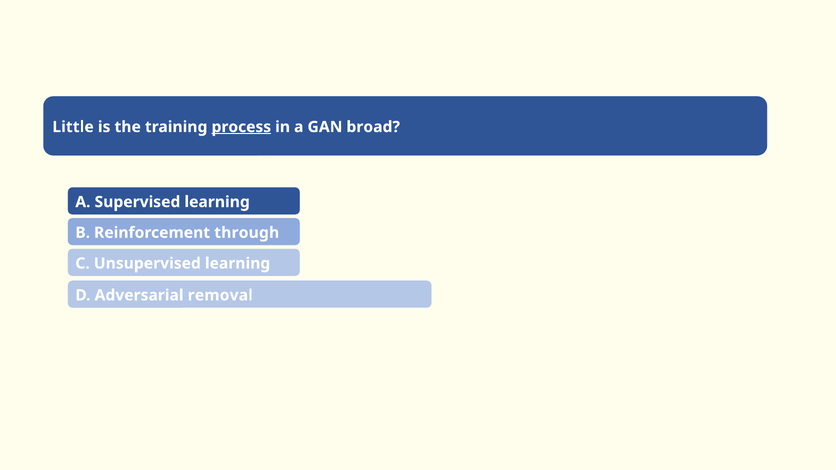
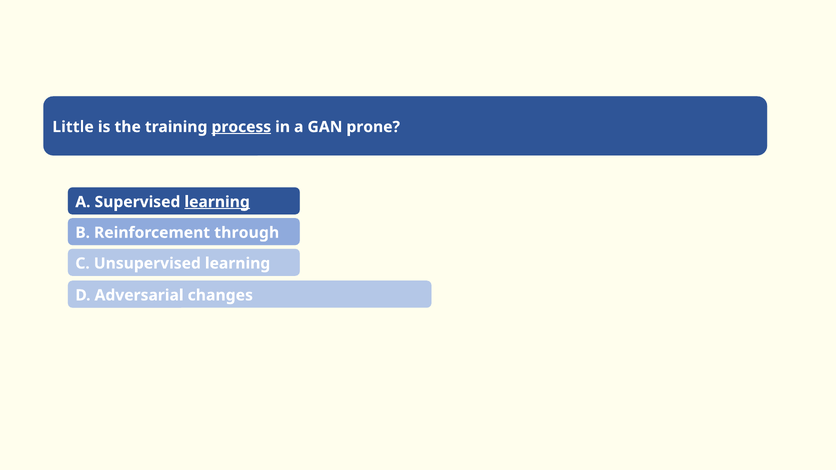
broad: broad -> prone (373, 127)
learning underline: none -> present (217, 202)
removal: removal -> changes (220, 295)
